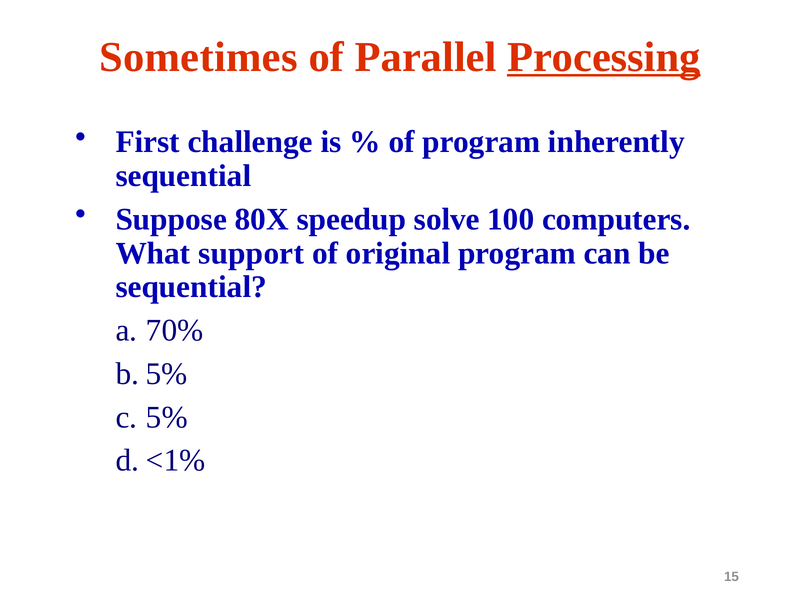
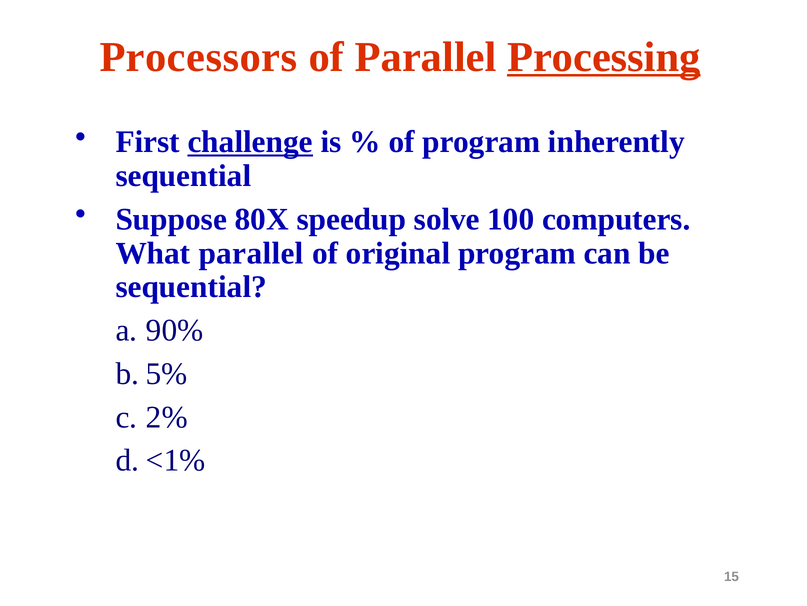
Sometimes: Sometimes -> Processors (198, 57)
challenge underline: none -> present (250, 142)
What support: support -> parallel (251, 253)
70%: 70% -> 90% (175, 330)
5%: 5% -> 2% (167, 417)
